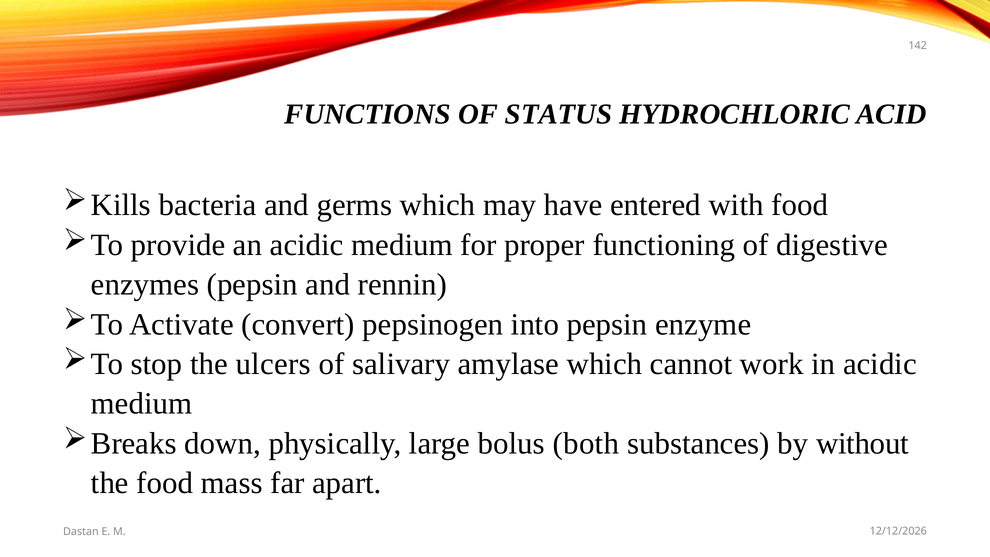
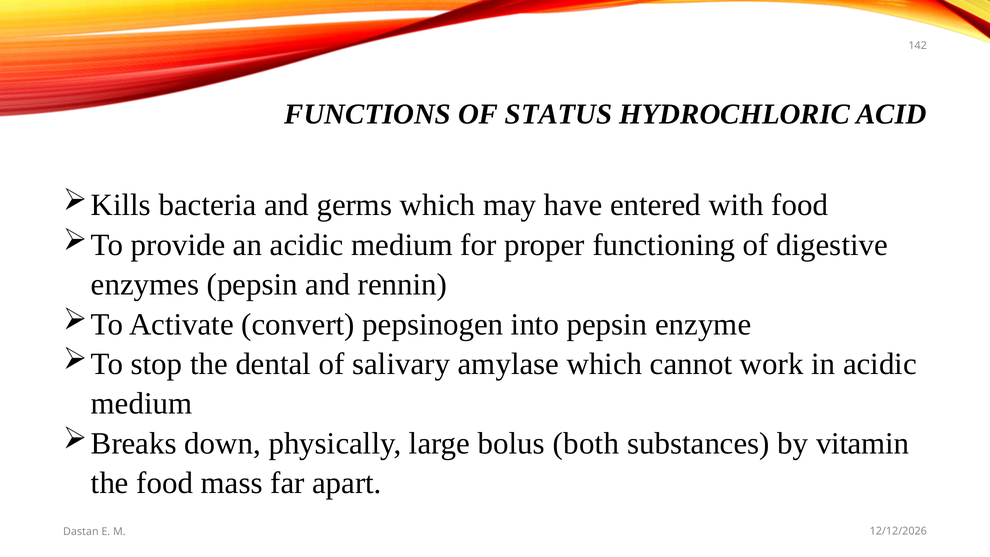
ulcers: ulcers -> dental (273, 364)
without: without -> vitamin (863, 443)
